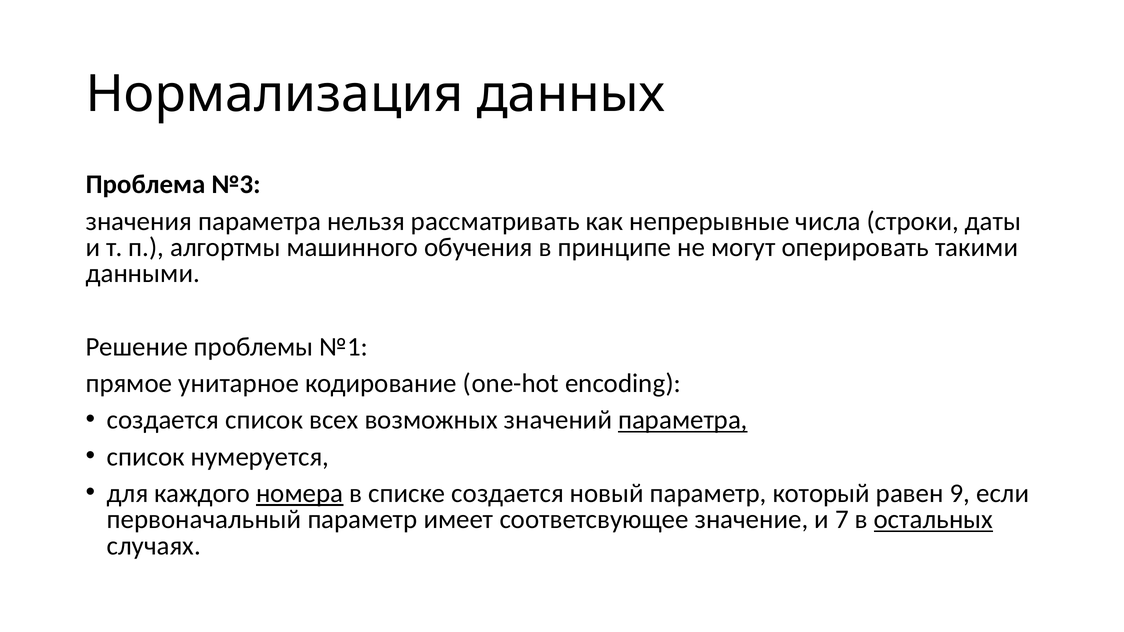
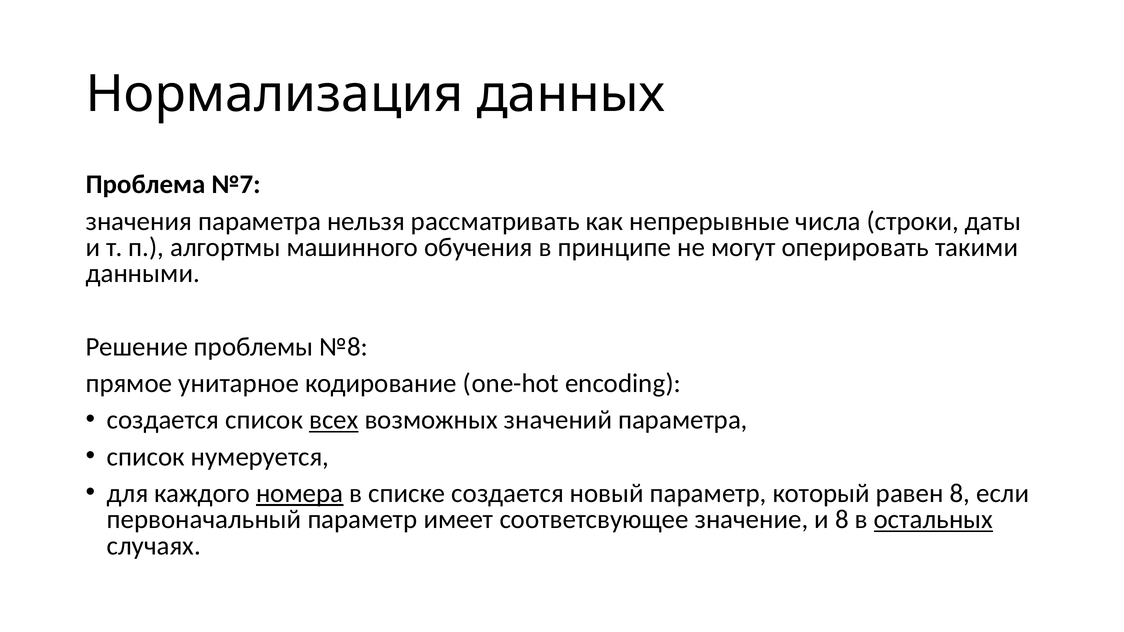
№3: №3 -> №7 (236, 185)
№1: №1 -> №8 (344, 347)
всех underline: none -> present (334, 420)
параметра underline: present -> none (683, 420)
равен 9: 9 -> 8 (960, 494)
и 7: 7 -> 8 (842, 520)
